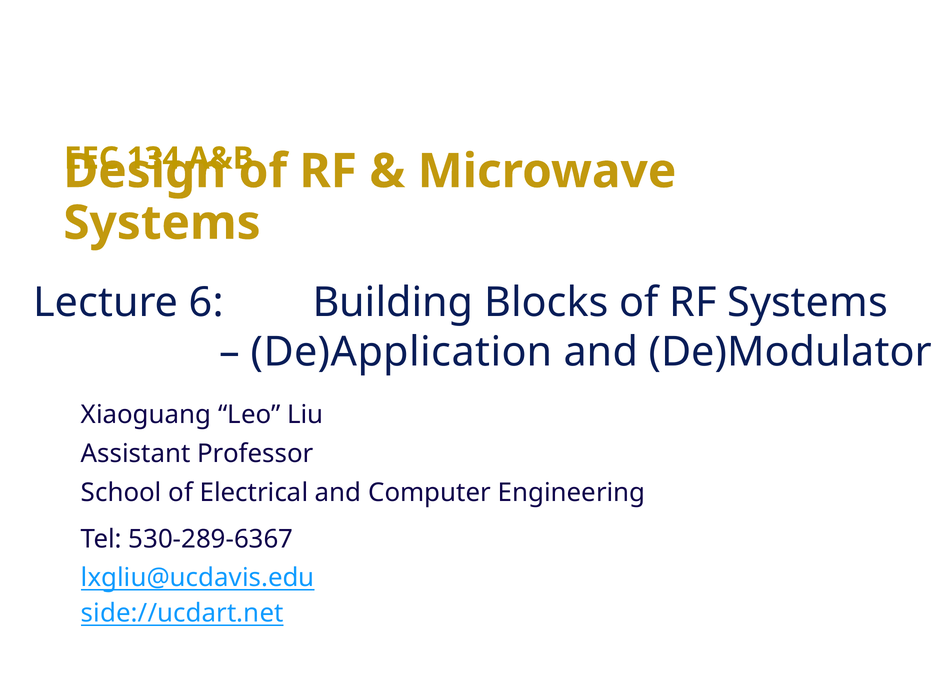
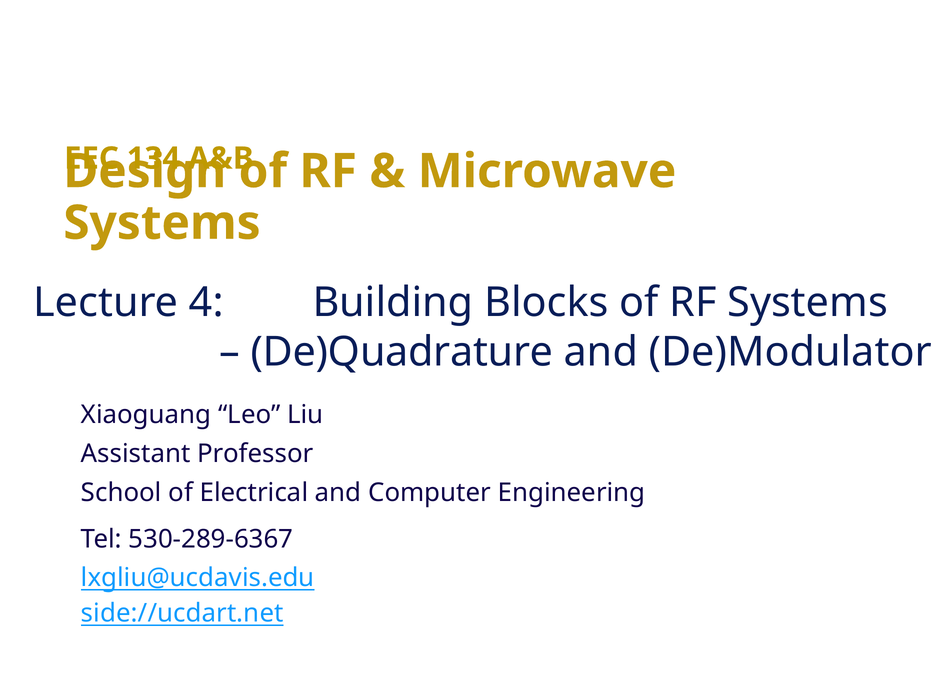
6: 6 -> 4 (206, 302)
De)Application: De)Application -> De)Quadrature (402, 352)
